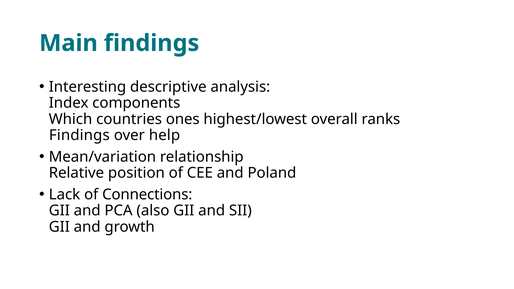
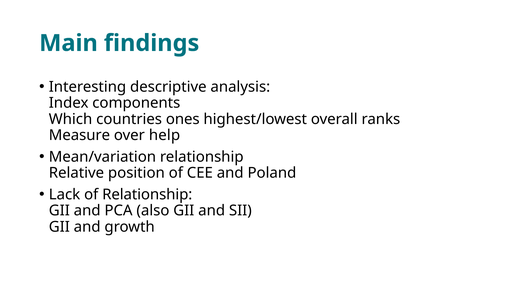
Findings: Findings -> Measure (79, 135)
of Connections: Connections -> Relationship (147, 195)
